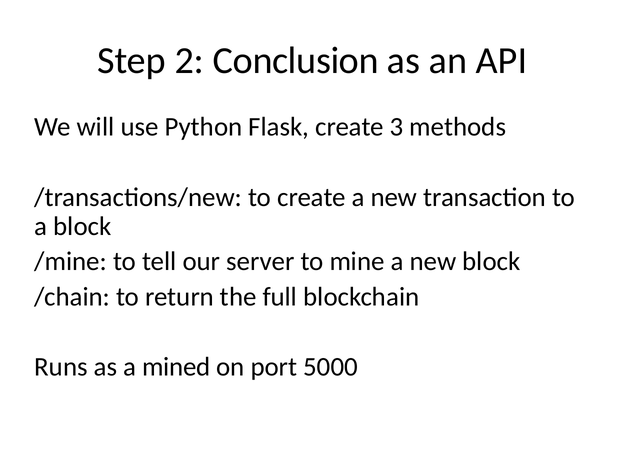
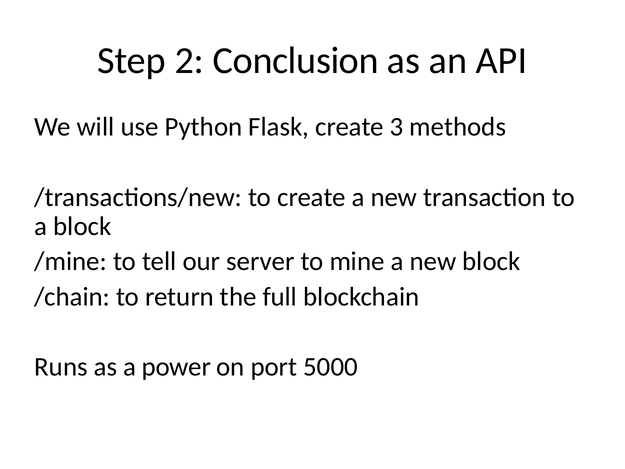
mined: mined -> power (176, 367)
